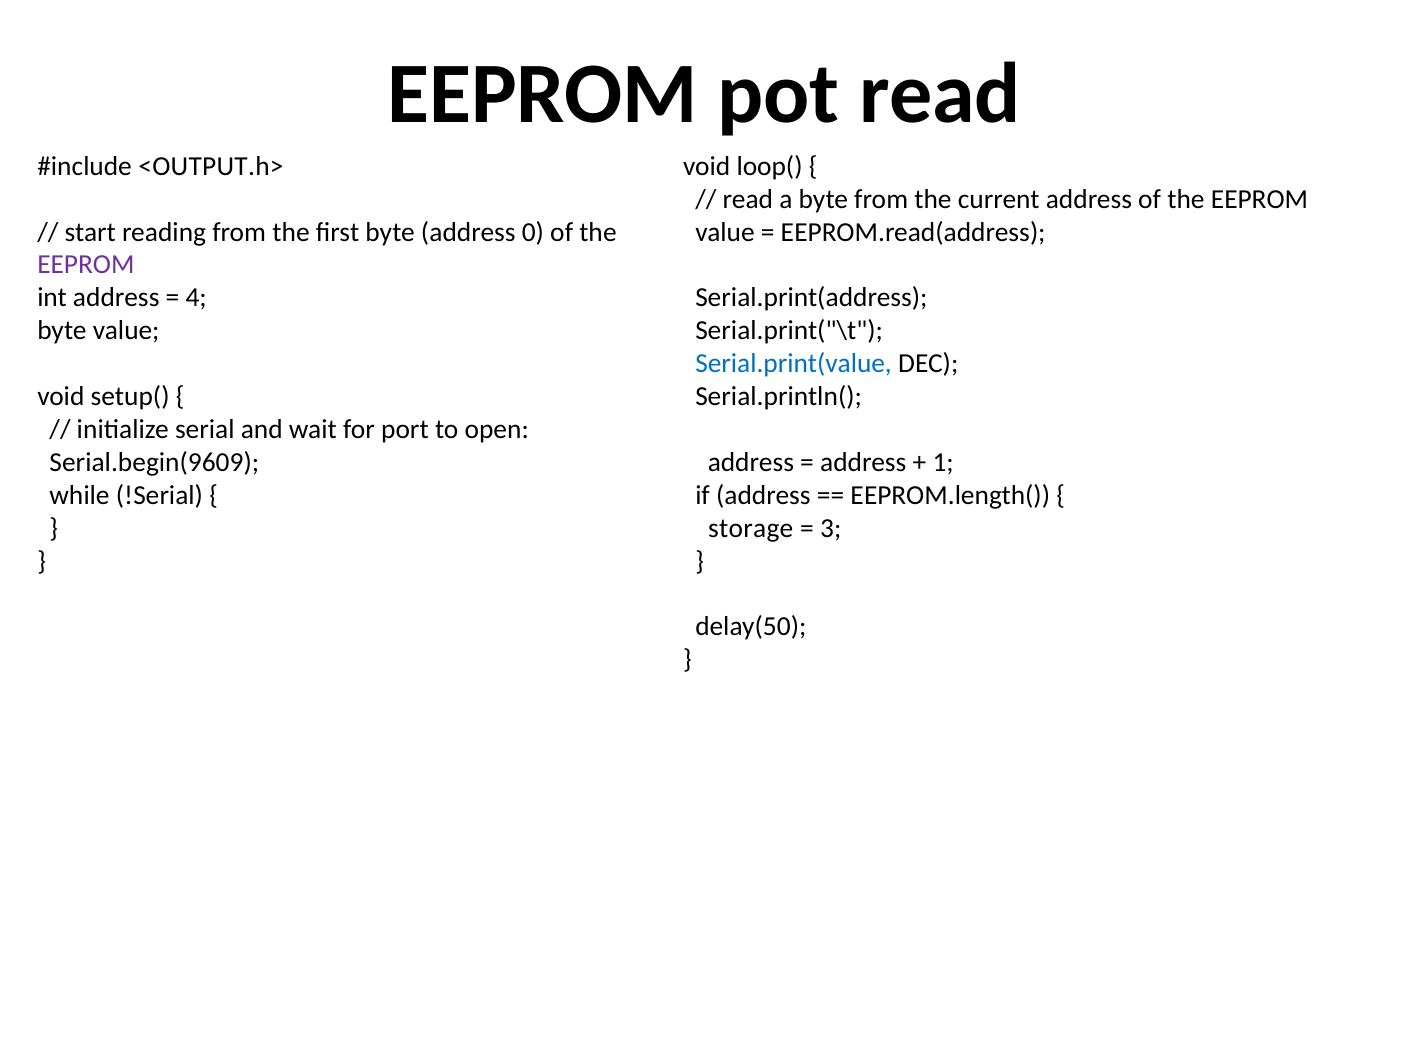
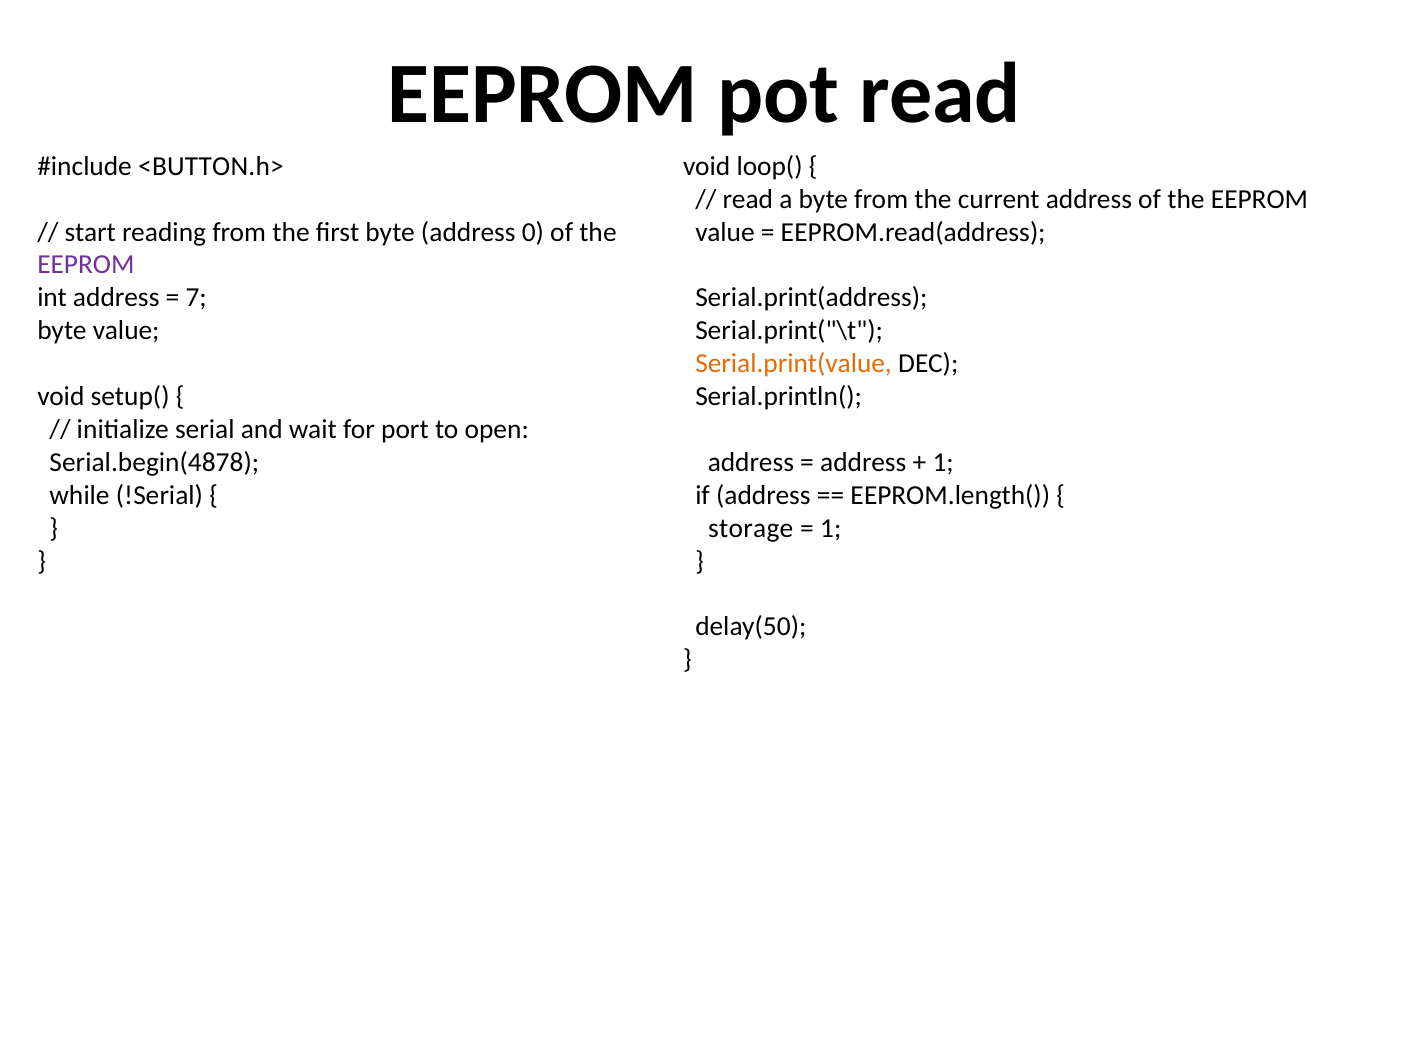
<OUTPUT.h>: <OUTPUT.h> -> <BUTTON.h> (211, 166)
4: 4 -> 7 (196, 298)
Serial.print(value colour: blue -> orange (794, 364)
Serial.begin(9609: Serial.begin(9609 -> Serial.begin(4878 (154, 462)
3: 3 -> 1 (831, 528)
